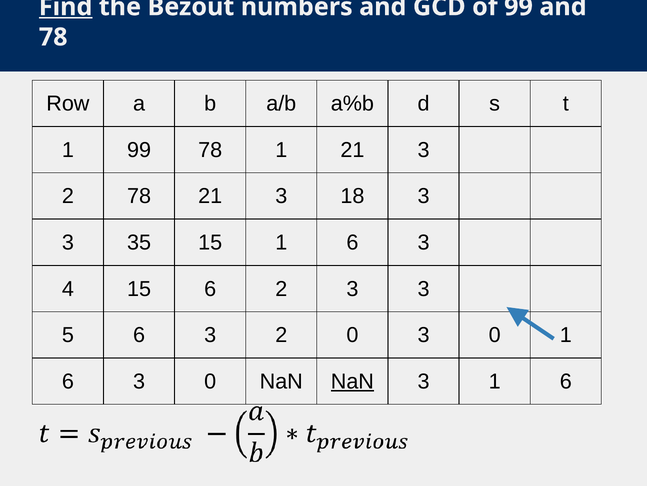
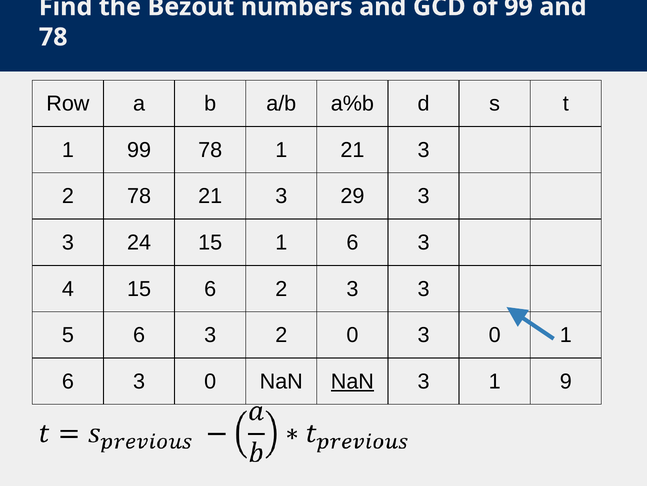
Find underline: present -> none (66, 7)
18: 18 -> 29 (352, 196)
35: 35 -> 24 (139, 242)
3 1 6: 6 -> 9 (566, 381)
